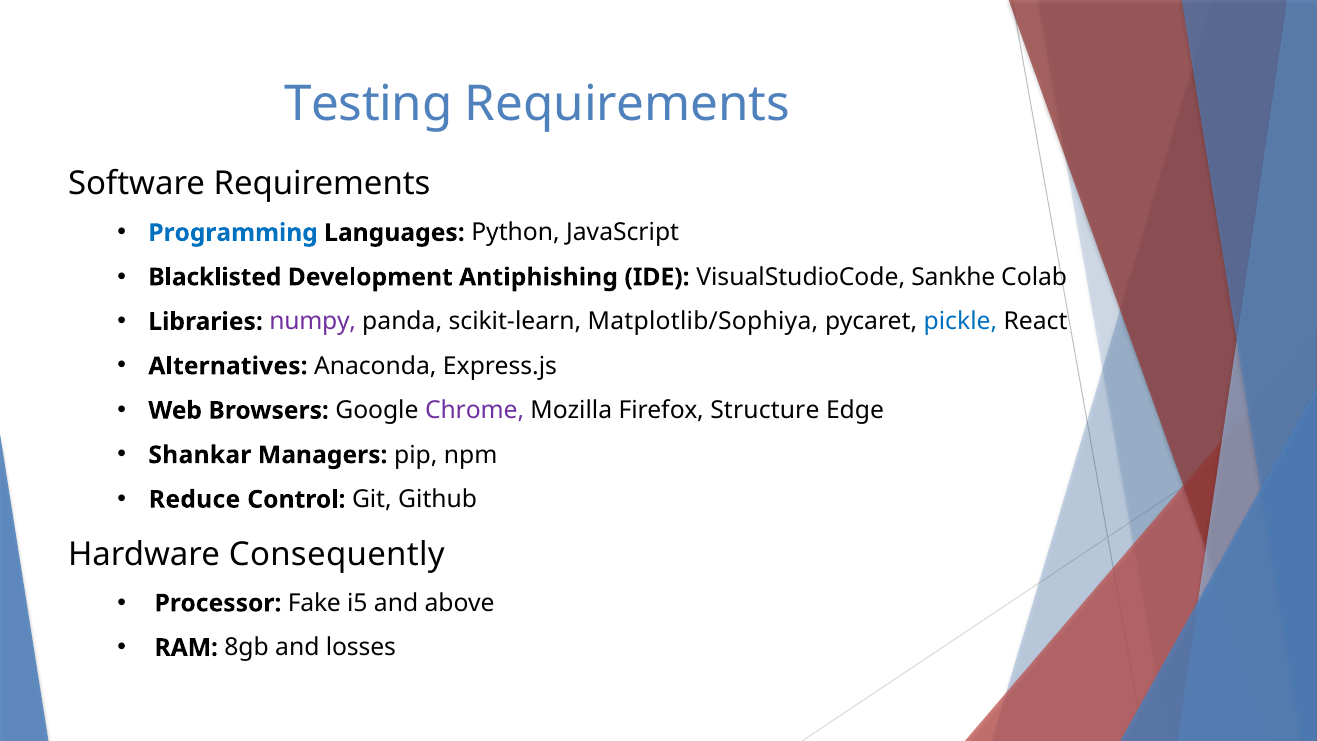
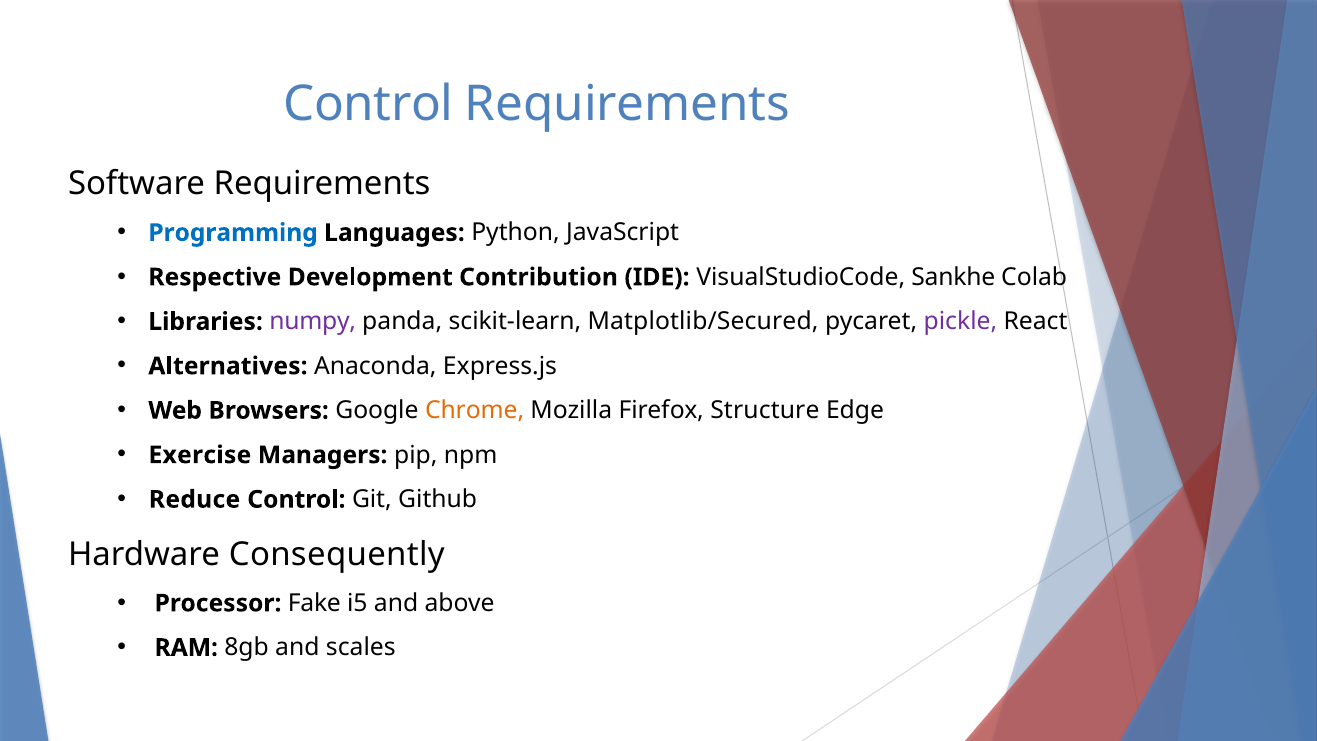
Testing: Testing -> Control (368, 104)
Blacklisted: Blacklisted -> Respective (215, 277)
Antiphishing: Antiphishing -> Contribution (539, 277)
Matplotlib/Sophiya: Matplotlib/Sophiya -> Matplotlib/Secured (703, 322)
pickle colour: blue -> purple (960, 322)
Chrome colour: purple -> orange (475, 410)
Shankar: Shankar -> Exercise (200, 455)
losses: losses -> scales (361, 648)
